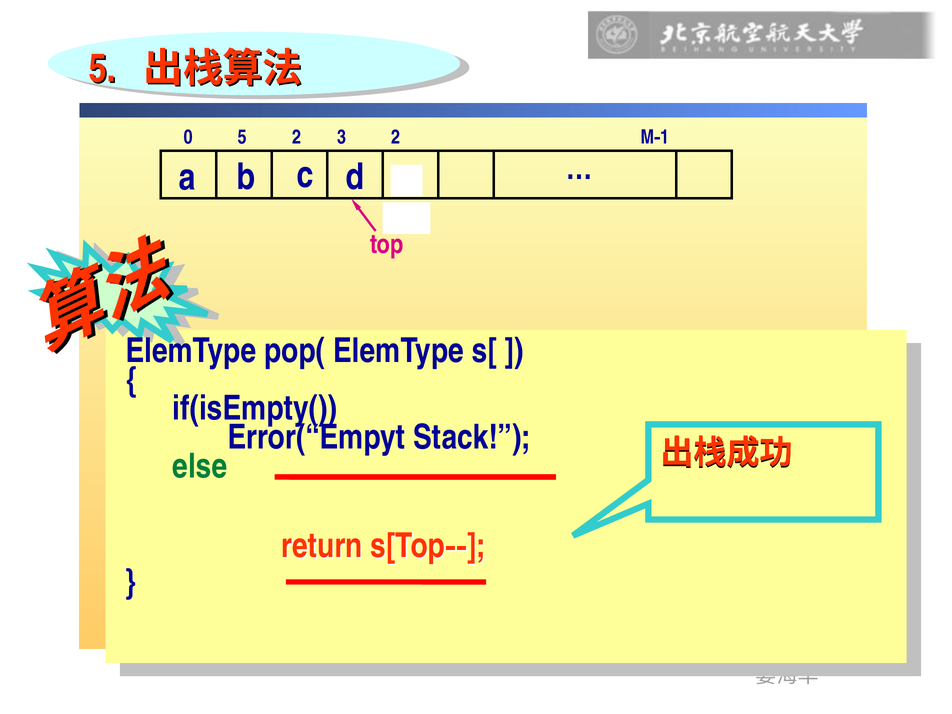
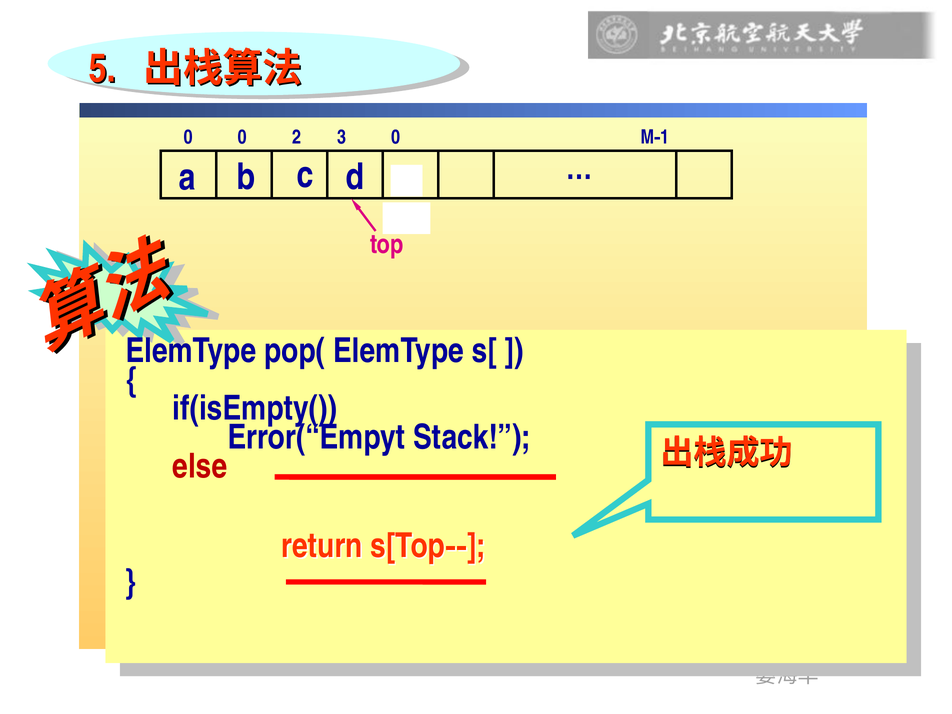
0 5: 5 -> 0 (243, 137)
3 2: 2 -> 0 (396, 137)
else colour: green -> red (200, 466)
